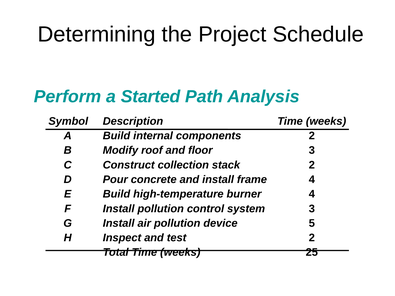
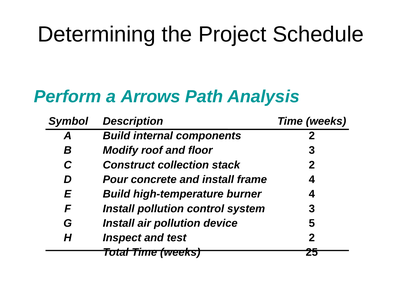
Started: Started -> Arrows (151, 97)
